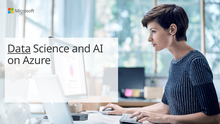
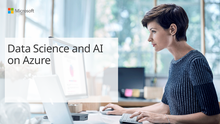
Data underline: present -> none (19, 49)
